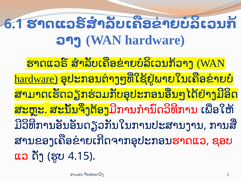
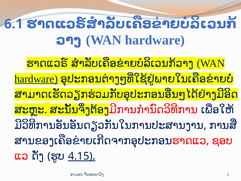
4.15 underline: none -> present (82, 156)
